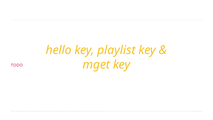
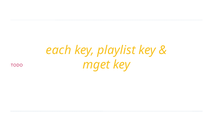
hello: hello -> each (59, 50)
